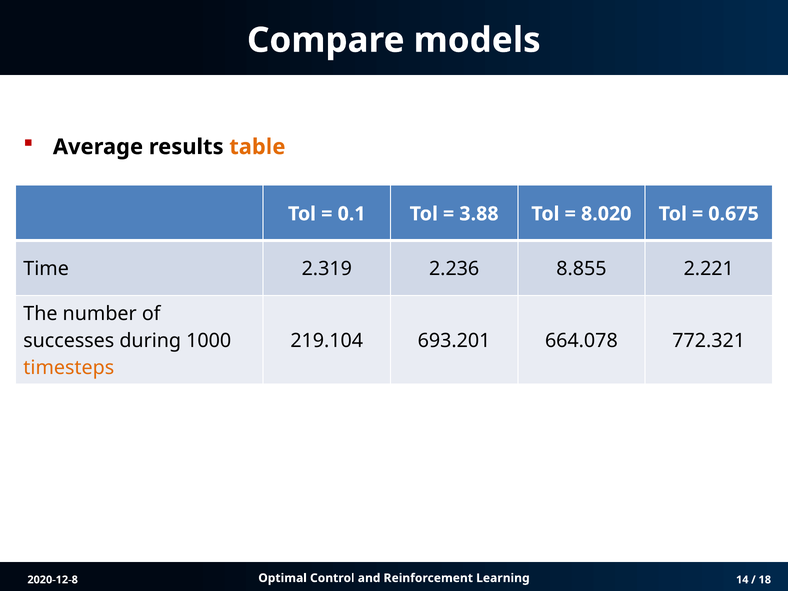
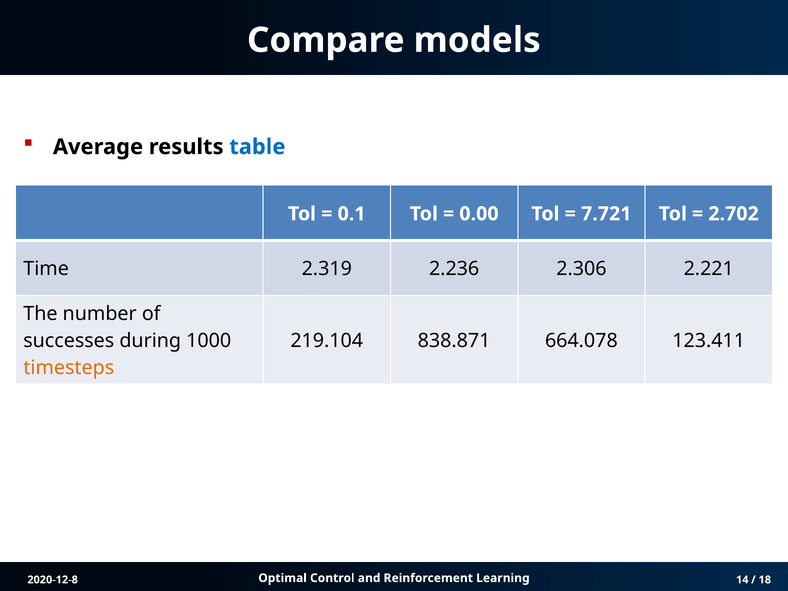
table colour: orange -> blue (257, 147)
3.88: 3.88 -> 0.00 (479, 214)
8.020: 8.020 -> 7.721 (606, 214)
0.675: 0.675 -> 2.702 (734, 214)
8.855: 8.855 -> 2.306 (581, 269)
693.201: 693.201 -> 838.871 (454, 341)
772.321: 772.321 -> 123.411 (709, 341)
